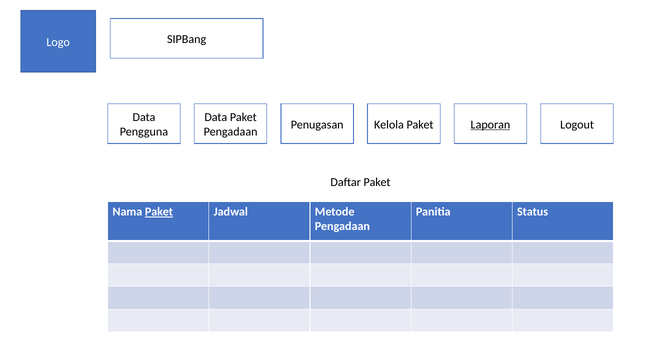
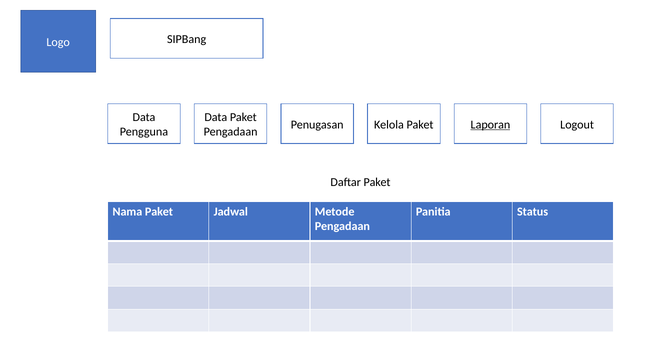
Paket underline: present -> none (159, 212)
